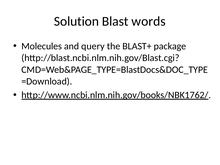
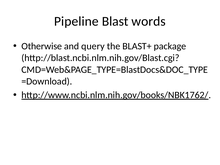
Solution: Solution -> Pipeline (76, 21)
Molecules: Molecules -> Otherwise (42, 46)
